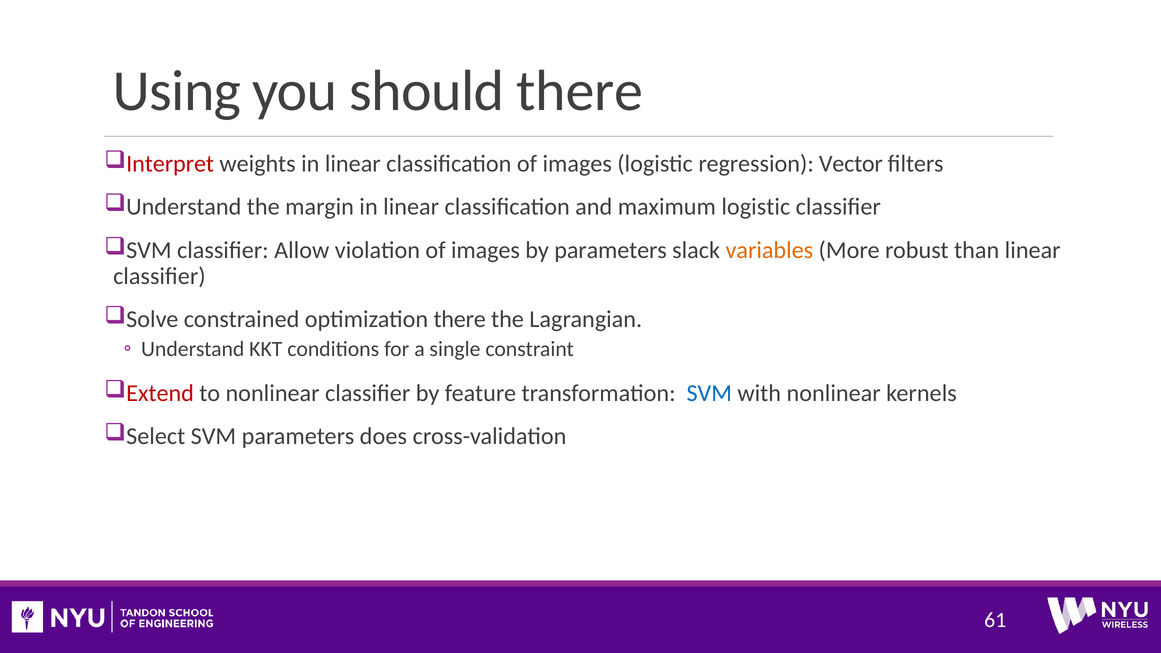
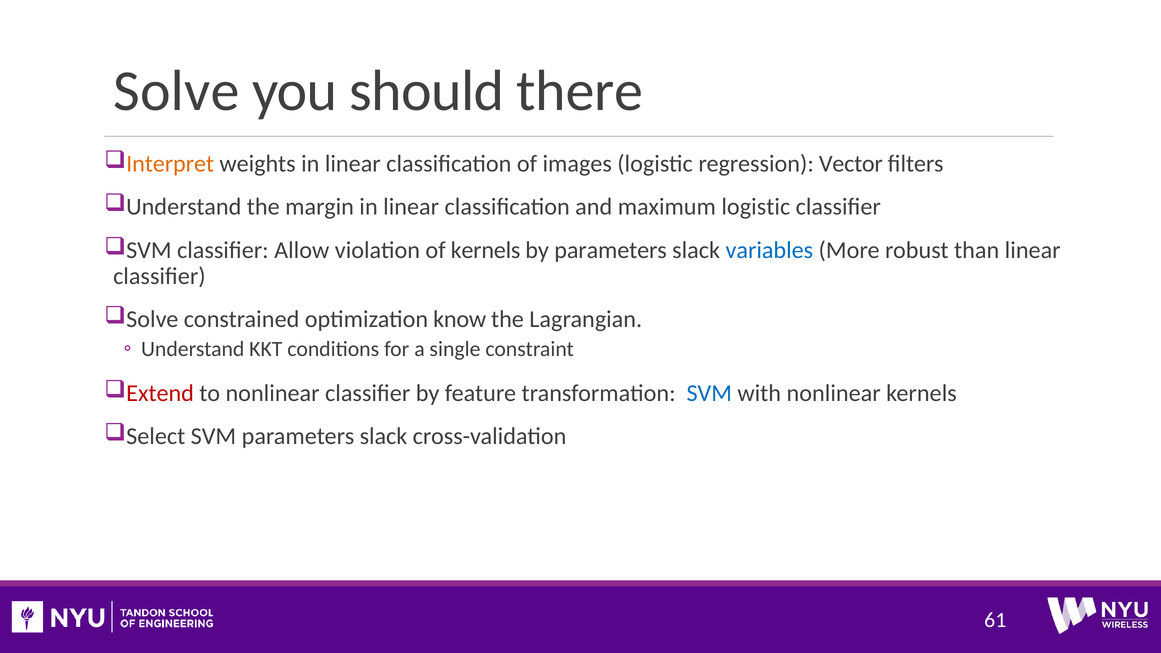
Using: Using -> Solve (176, 91)
Interpret colour: red -> orange (170, 164)
violation of images: images -> kernels (486, 250)
variables colour: orange -> blue (769, 250)
optimization there: there -> know (460, 319)
SVM parameters does: does -> slack (383, 436)
